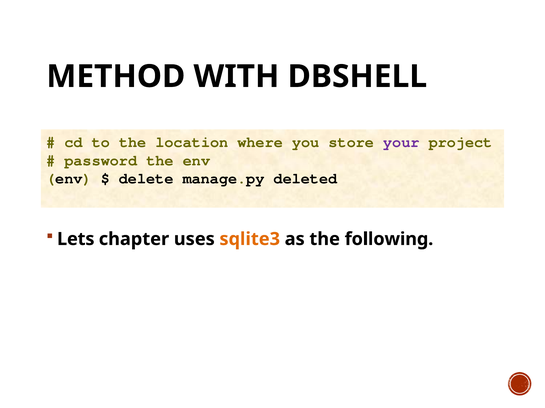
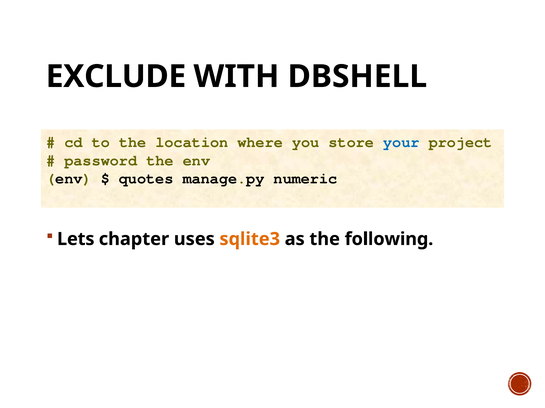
METHOD: METHOD -> EXCLUDE (116, 77)
your colour: purple -> blue (401, 143)
delete: delete -> quotes (146, 179)
deleted: deleted -> numeric (305, 179)
